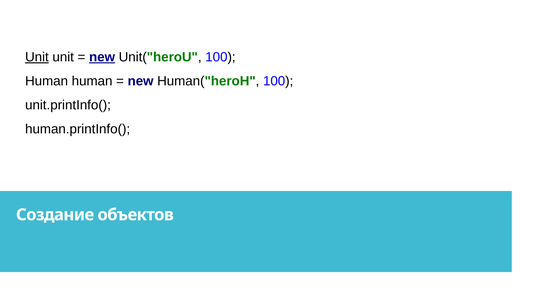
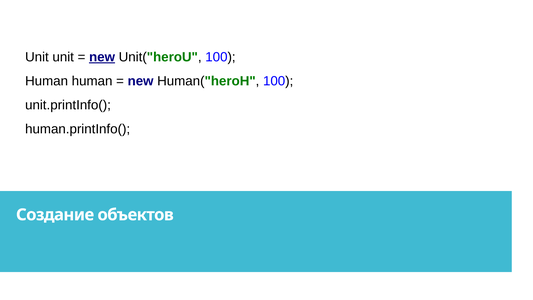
Unit underline: present -> none (37, 57)
